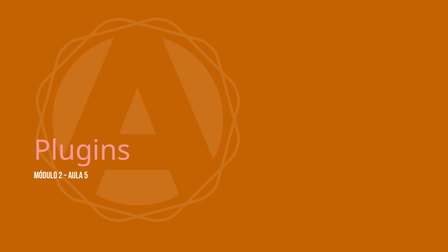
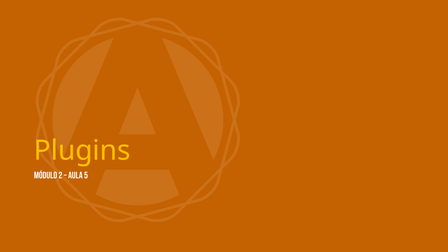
Plugins colour: pink -> yellow (82, 151)
